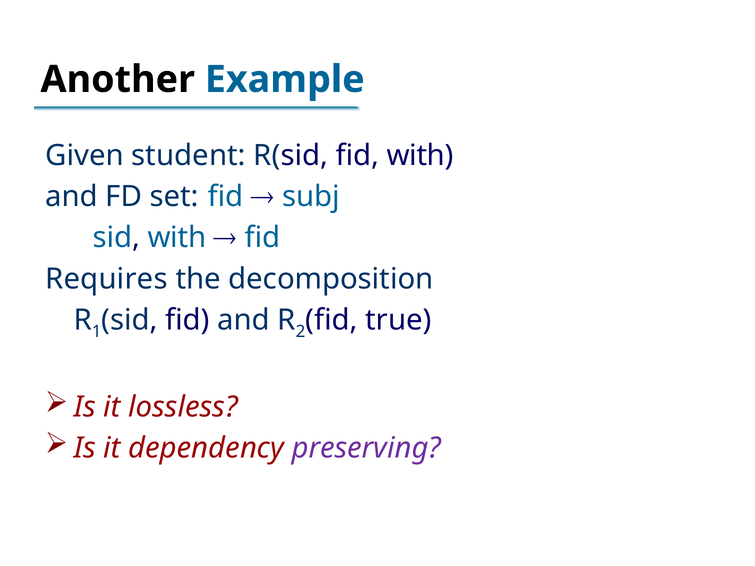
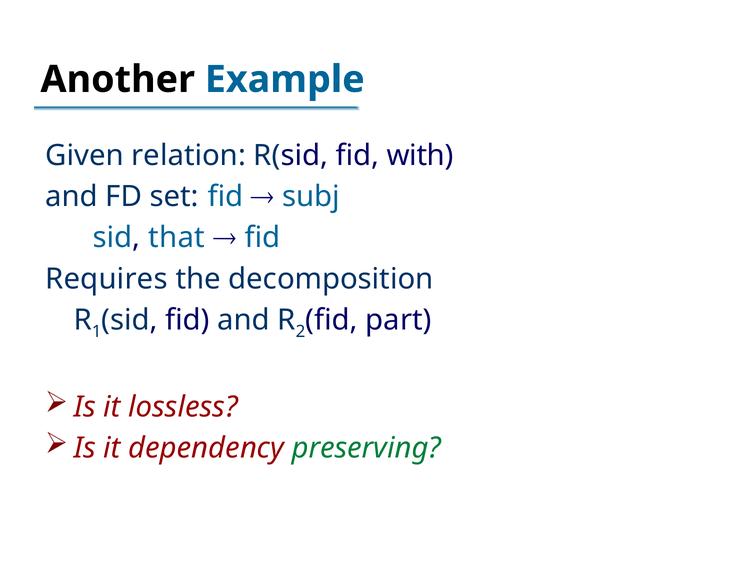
student: student -> relation (189, 156)
sid with: with -> that (177, 238)
true: true -> part (399, 320)
preserving colour: purple -> green (366, 448)
